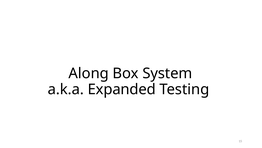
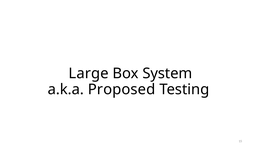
Along: Along -> Large (89, 73)
Expanded: Expanded -> Proposed (122, 89)
